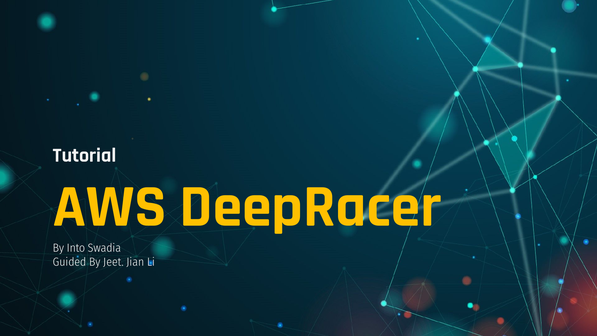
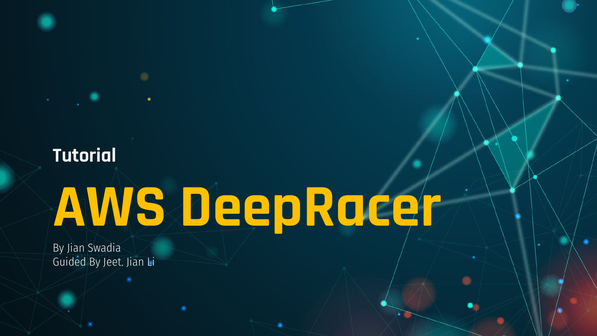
By Into: Into -> Jian (76, 248)
